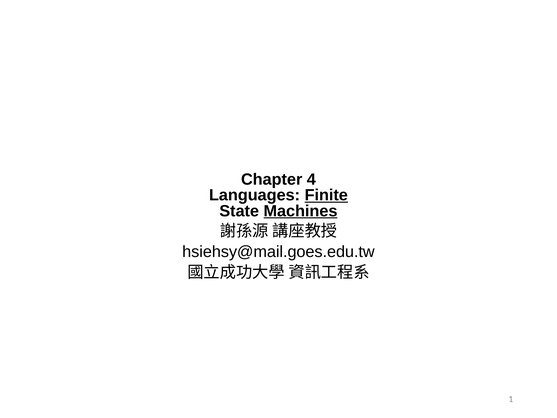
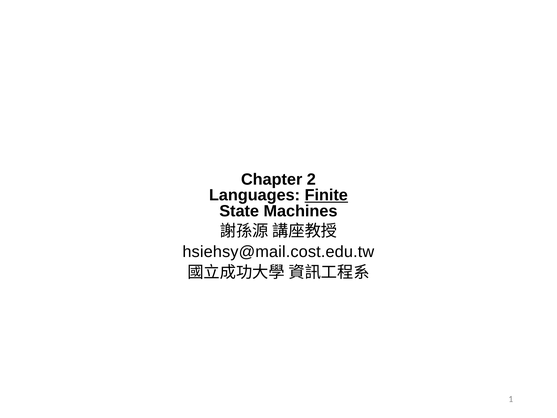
4: 4 -> 2 (311, 179)
Machines underline: present -> none (300, 211)
hsiehsy@mail.goes.edu.tw: hsiehsy@mail.goes.edu.tw -> hsiehsy@mail.cost.edu.tw (278, 252)
